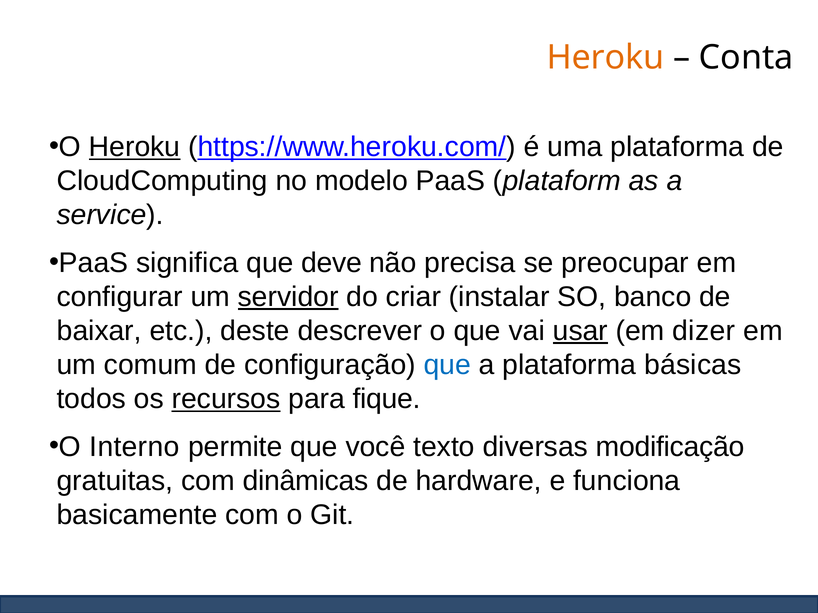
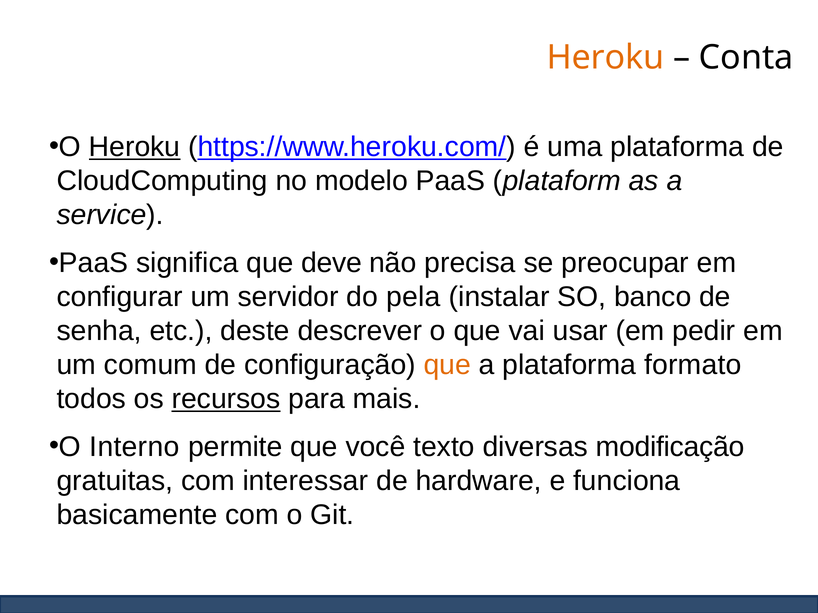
servidor underline: present -> none (288, 297)
criar: criar -> pela (413, 297)
baixar: baixar -> senha (99, 331)
usar underline: present -> none (580, 331)
dizer: dizer -> pedir (704, 331)
que colour: blue -> orange (447, 365)
básicas: básicas -> formato (693, 365)
fique: fique -> mais (387, 399)
dinâmicas: dinâmicas -> interessar (305, 481)
